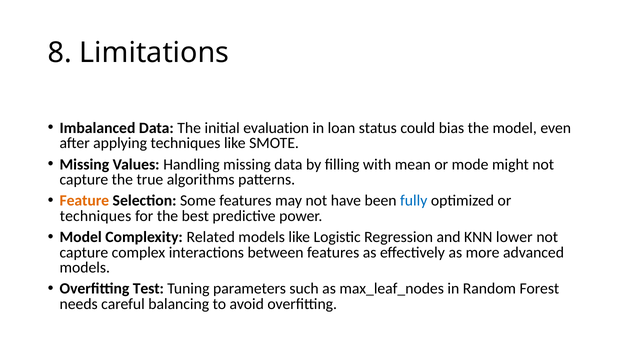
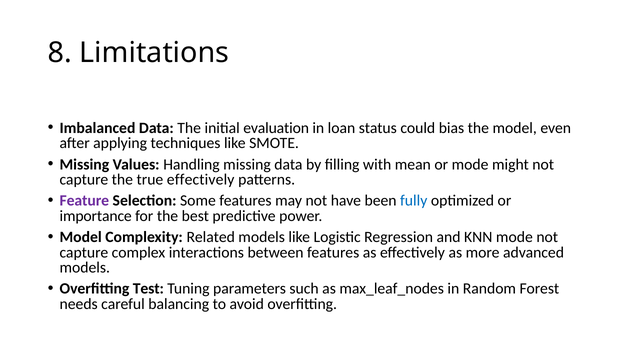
true algorithms: algorithms -> effectively (201, 179)
Feature colour: orange -> purple (84, 201)
techniques: techniques -> importance (96, 216)
KNN lower: lower -> mode (514, 237)
